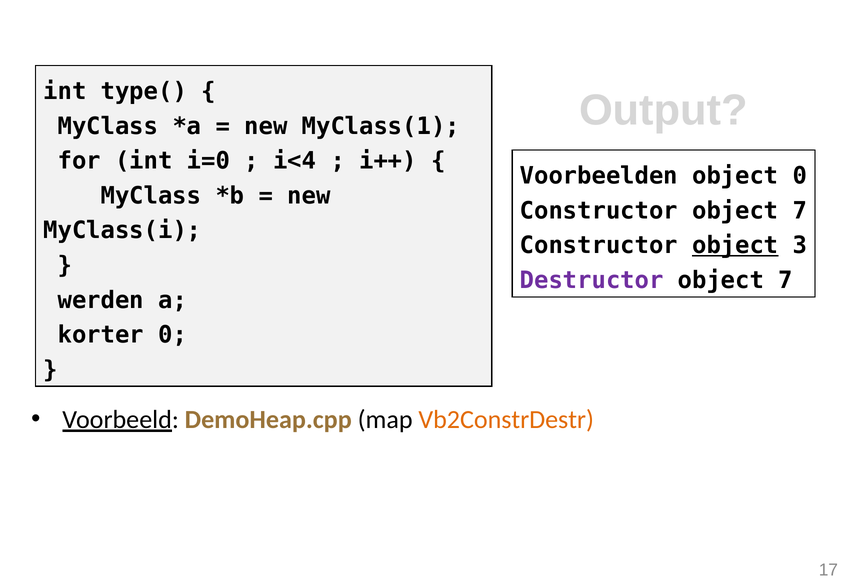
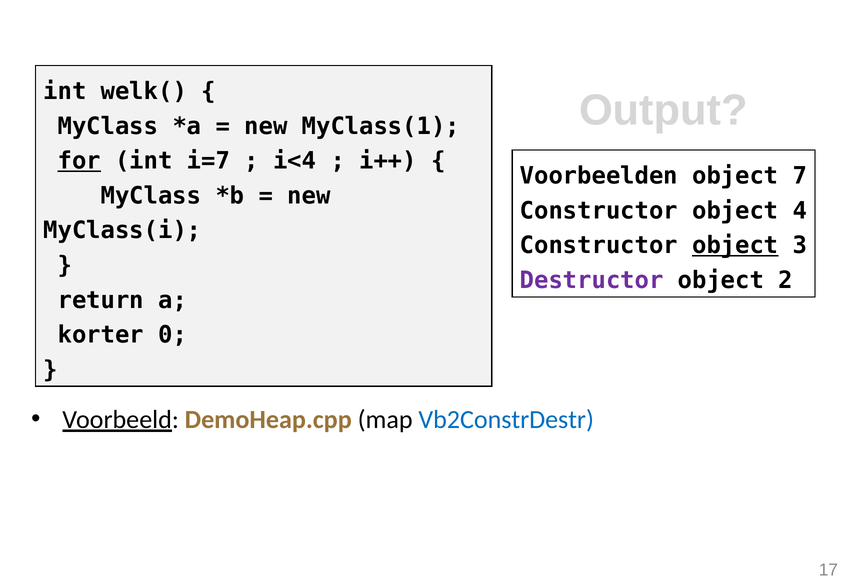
type(: type( -> welk( (144, 91)
for underline: none -> present (79, 161)
i=0: i=0 -> i=7 (208, 161)
object 0: 0 -> 7 (800, 176)
Constructor object 7: 7 -> 4 (800, 211)
7: 7 -> 2 (786, 280)
werden: werden -> return (101, 300)
Vb2ConstrDestr colour: orange -> blue (506, 420)
